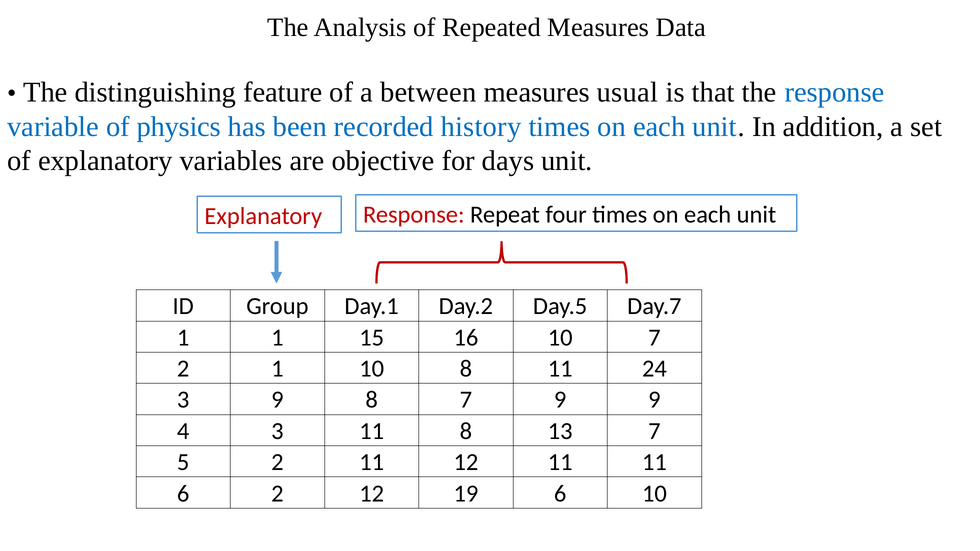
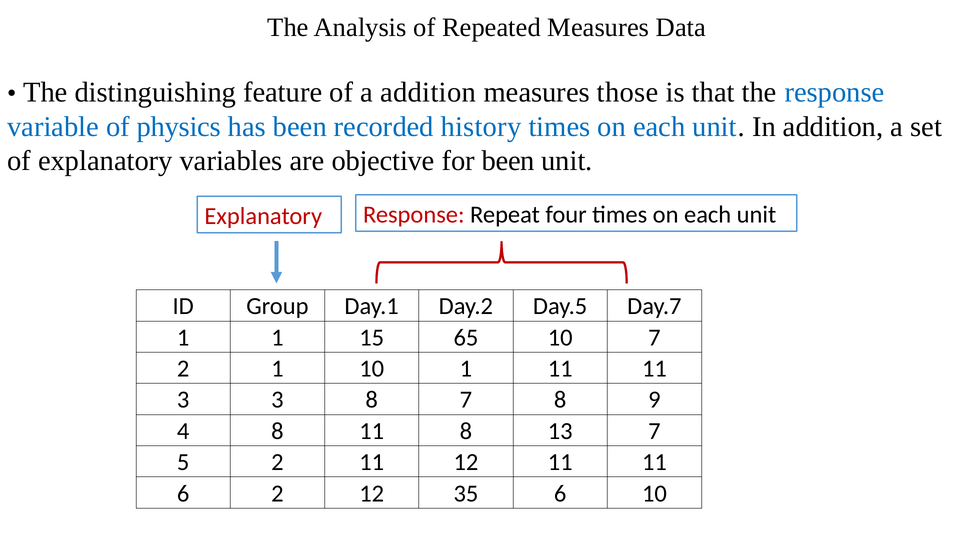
a between: between -> addition (428, 92)
usual: usual -> those (628, 92)
for days: days -> been (508, 161)
16: 16 -> 65 (466, 338)
10 8: 8 -> 1 (466, 369)
24: 24 -> 11 (654, 369)
3 9: 9 -> 3 (277, 400)
7 9: 9 -> 8 (560, 400)
4 3: 3 -> 8 (277, 431)
19: 19 -> 35 (466, 494)
